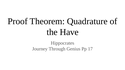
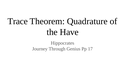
Proof: Proof -> Trace (18, 21)
